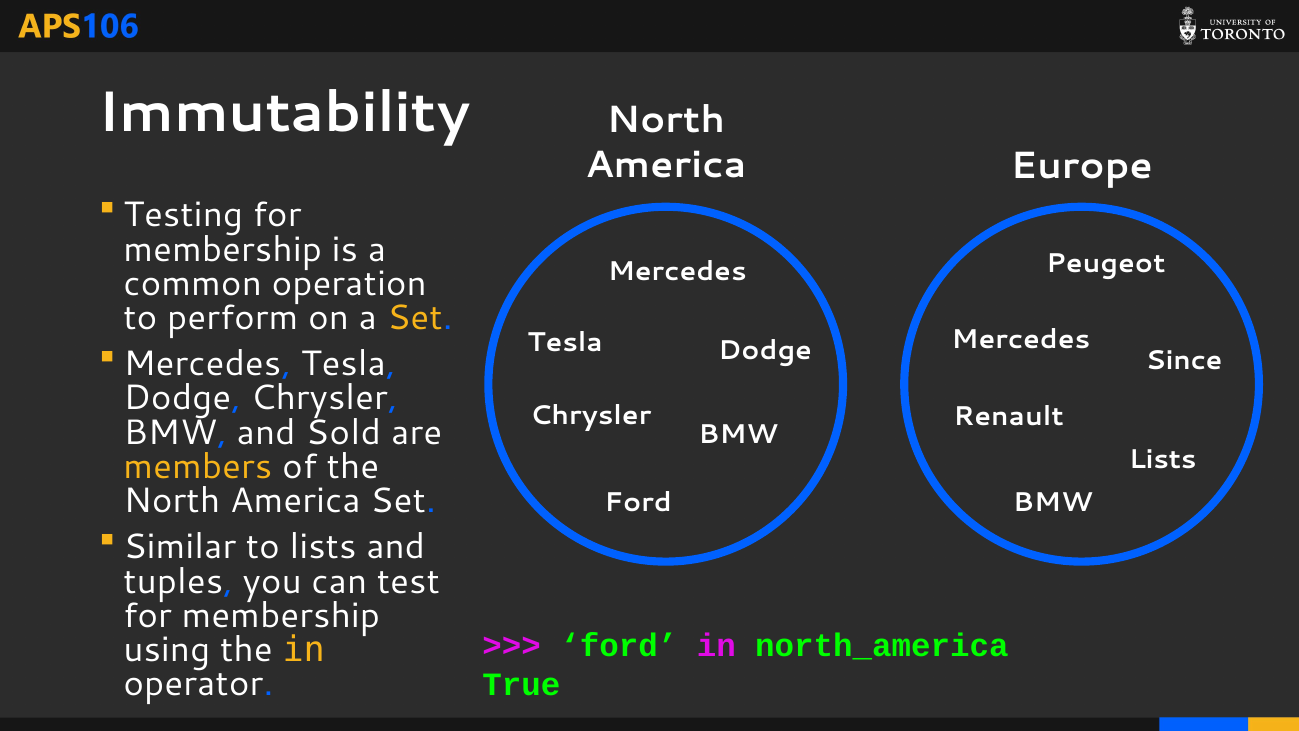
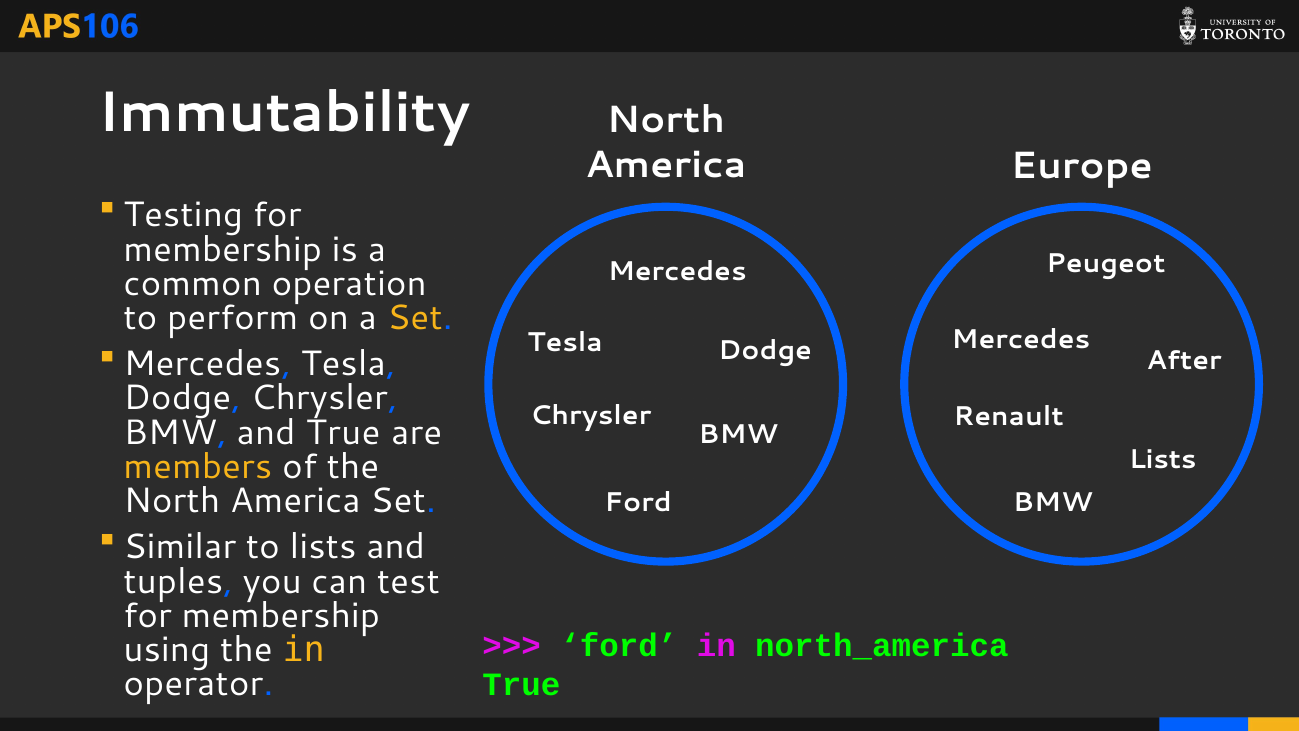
Since: Since -> After (1184, 360)
and Sold: Sold -> True (343, 432)
